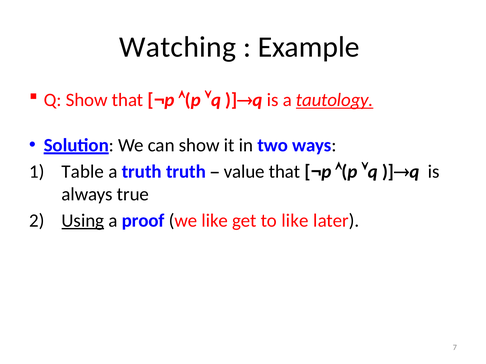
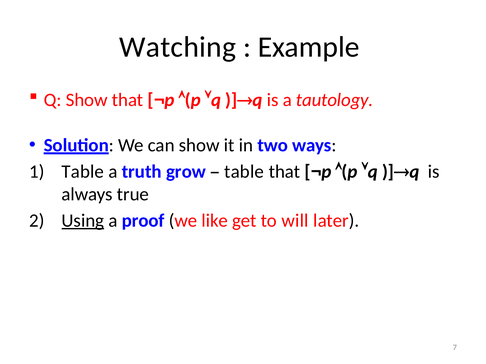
tautology underline: present -> none (335, 100)
truth truth: truth -> grow (186, 172)
value: value -> table (244, 172)
to like: like -> will (295, 221)
